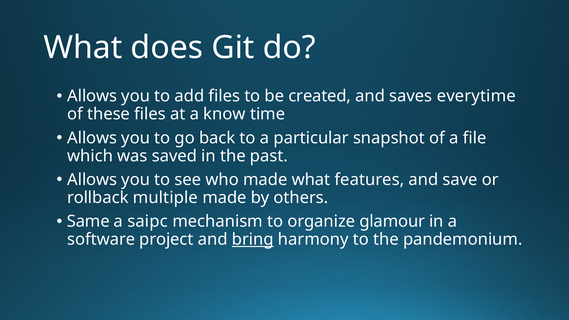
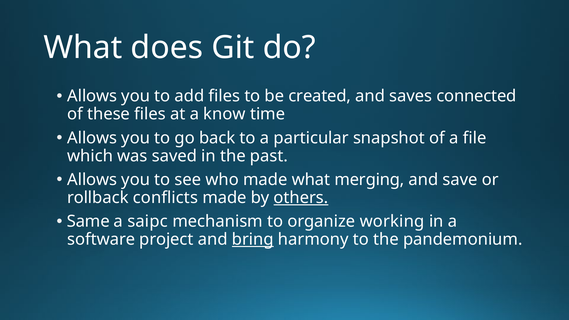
everytime: everytime -> connected (476, 96)
features: features -> merging (369, 180)
multiple: multiple -> conflicts (165, 198)
others underline: none -> present (301, 198)
glamour: glamour -> working (392, 222)
